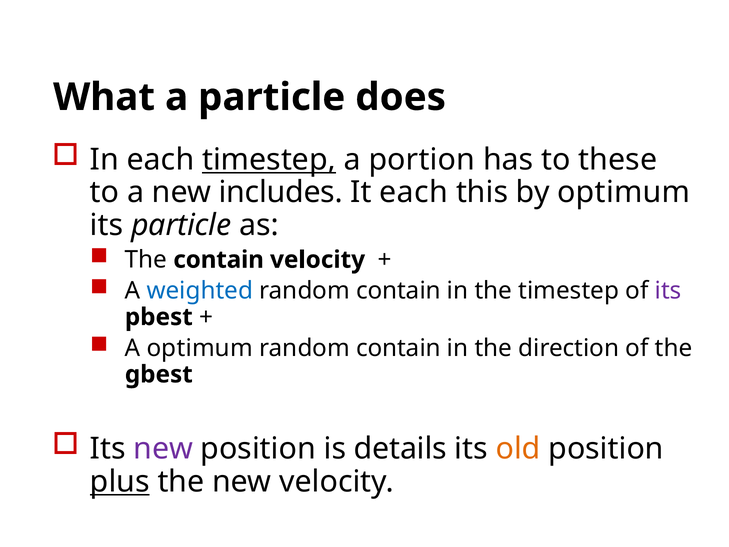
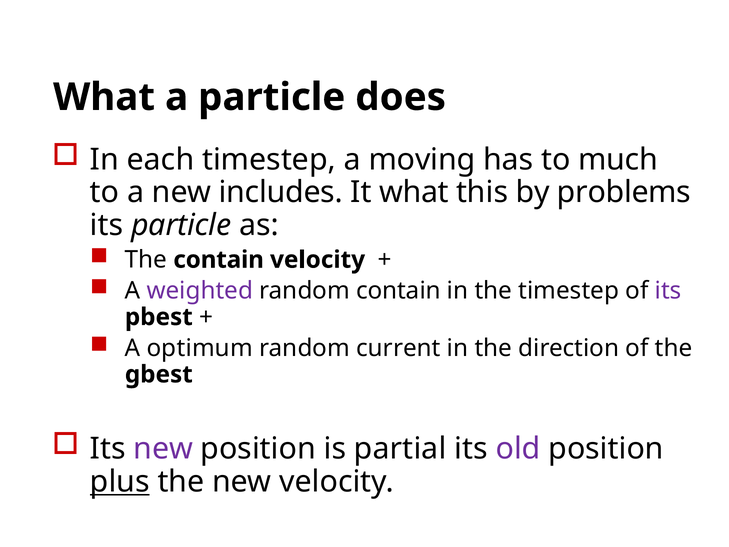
timestep underline: present -> none (269, 160)
portion: portion -> moving (422, 160)
these: these -> much (618, 160)
It each: each -> what (414, 192)
by optimum: optimum -> problems (624, 192)
weighted colour: blue -> purple (200, 291)
contain: contain -> current (398, 348)
details: details -> partial (400, 449)
old colour: orange -> purple (518, 449)
